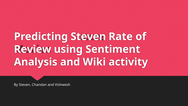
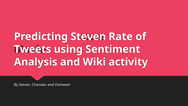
Review: Review -> Tweets (33, 49)
